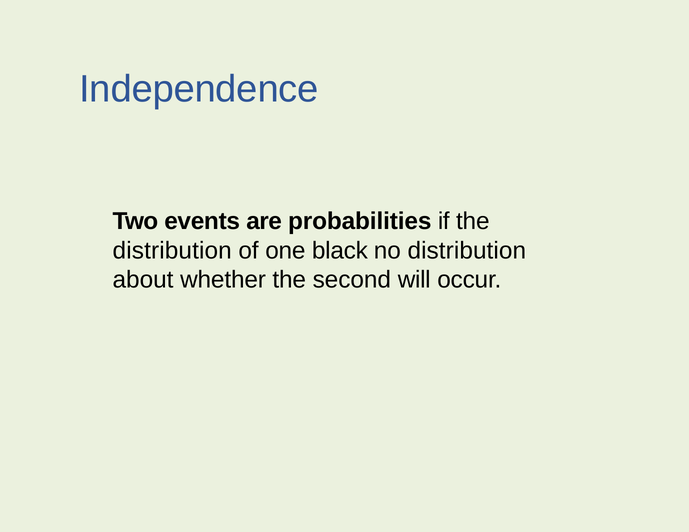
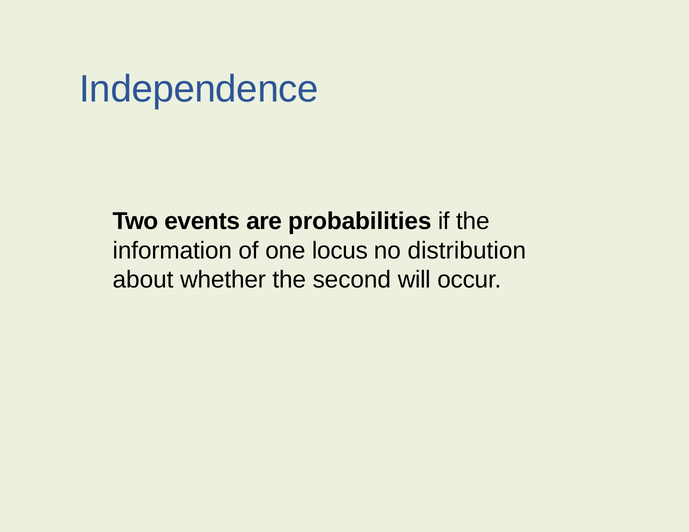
distribution: distribution -> information (172, 251)
black: black -> locus (340, 251)
